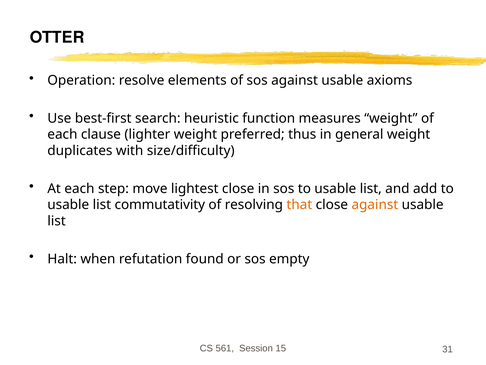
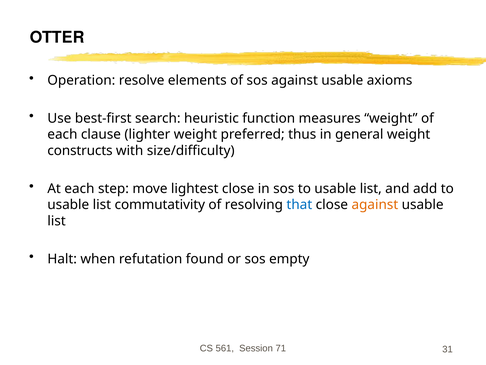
duplicates: duplicates -> constructs (80, 151)
that colour: orange -> blue (299, 205)
15: 15 -> 71 (281, 348)
